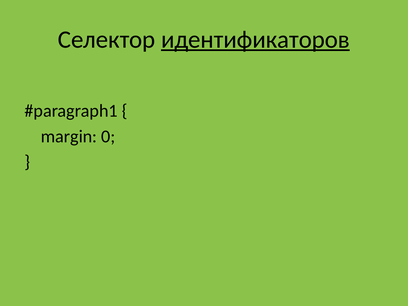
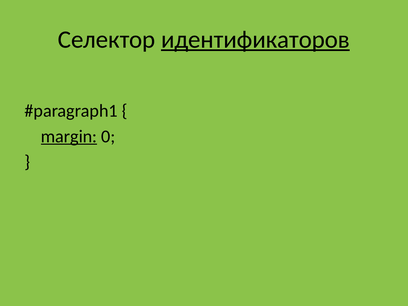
margin underline: none -> present (69, 136)
